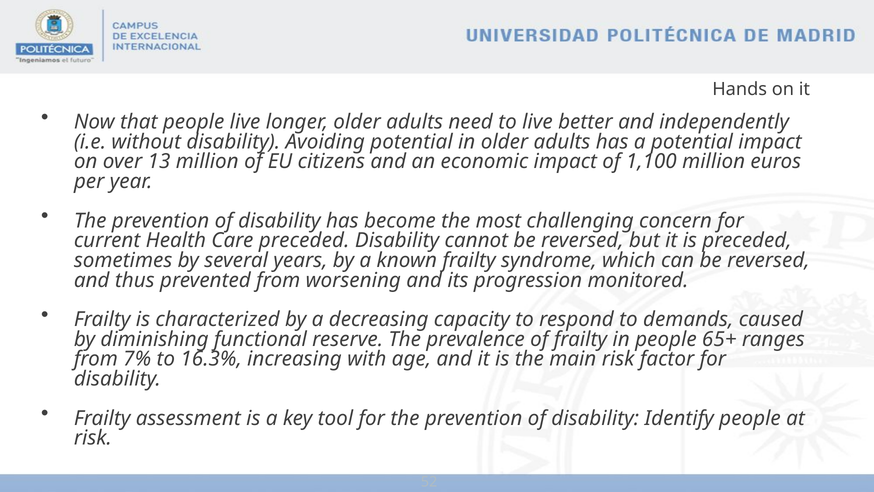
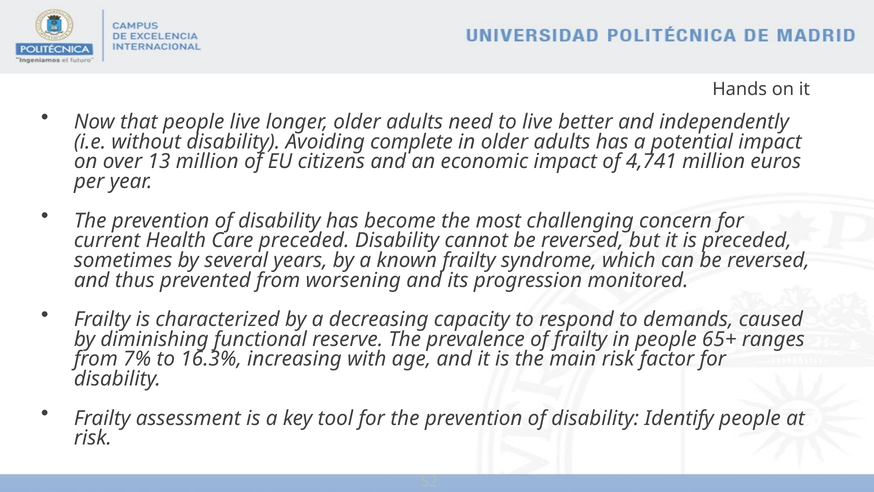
Avoiding potential: potential -> complete (412, 142)
1,100: 1,100 -> 4,741 (651, 162)
